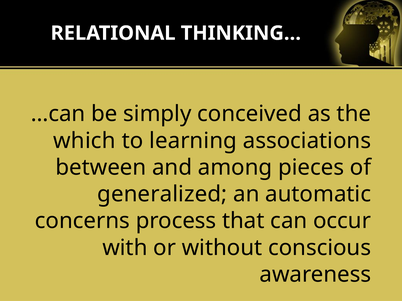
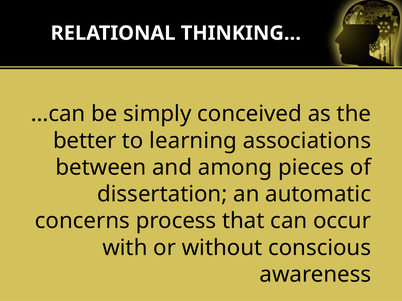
which: which -> better (85, 141)
generalized: generalized -> dissertation (162, 195)
